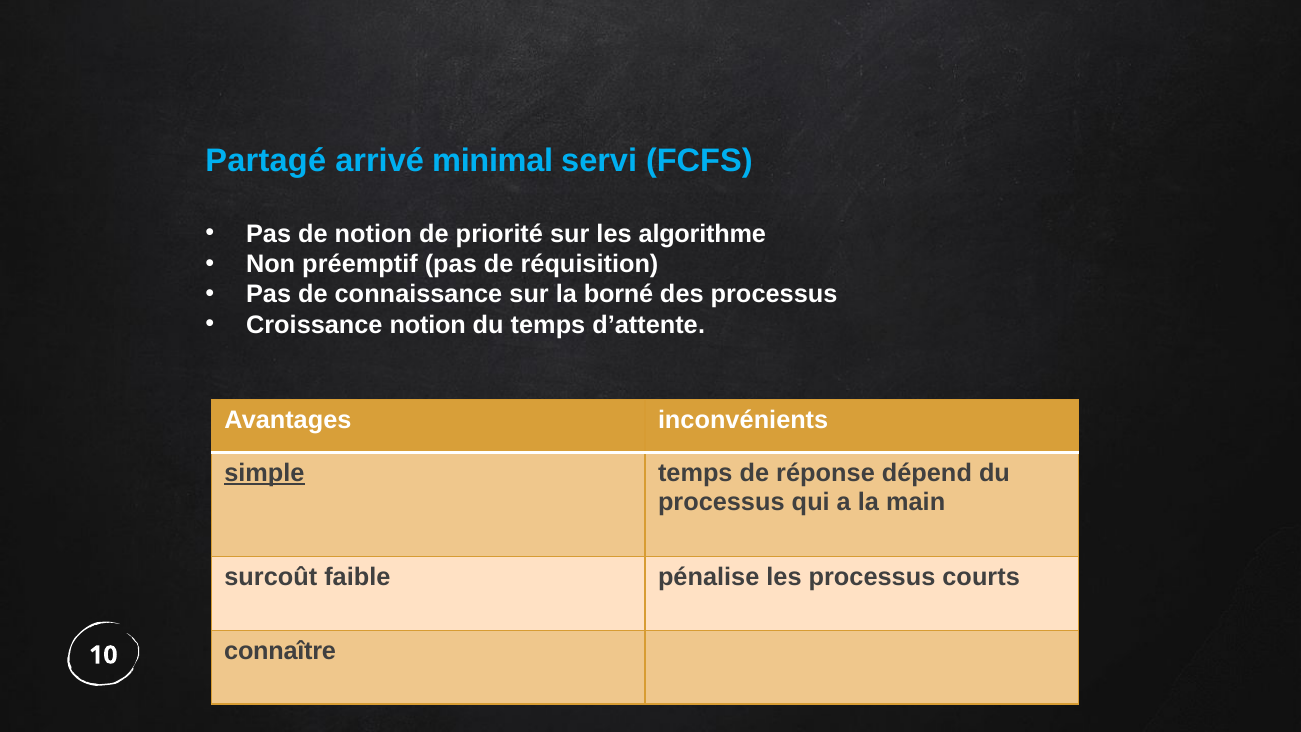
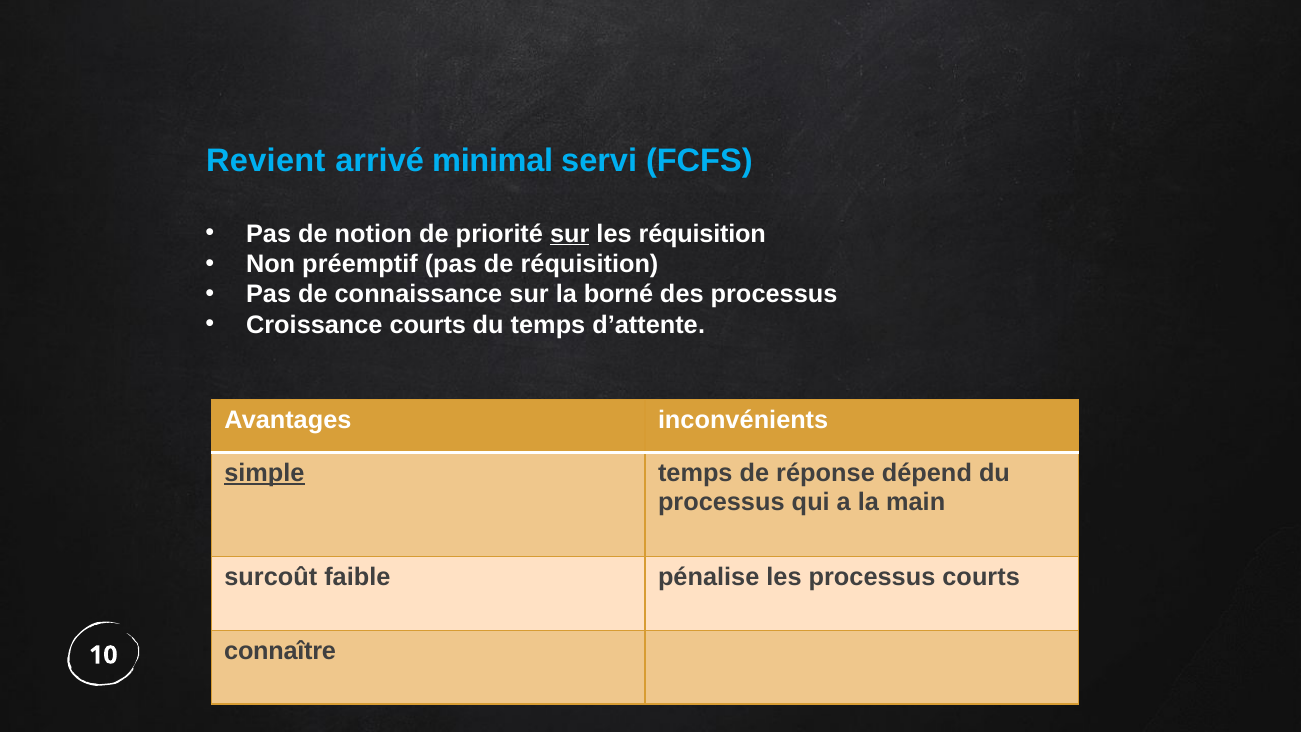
Partagé: Partagé -> Revient (266, 161)
sur underline: none -> present (570, 234)
les algorithme: algorithme -> réquisition (702, 234)
Croissance notion: notion -> courts (428, 325)
